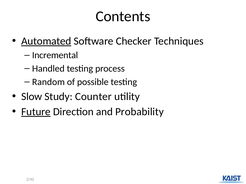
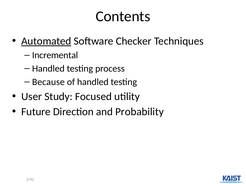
Random: Random -> Because (48, 82)
of possible: possible -> handled (93, 82)
Slow: Slow -> User (32, 97)
Counter: Counter -> Focused (93, 97)
Future underline: present -> none (36, 112)
